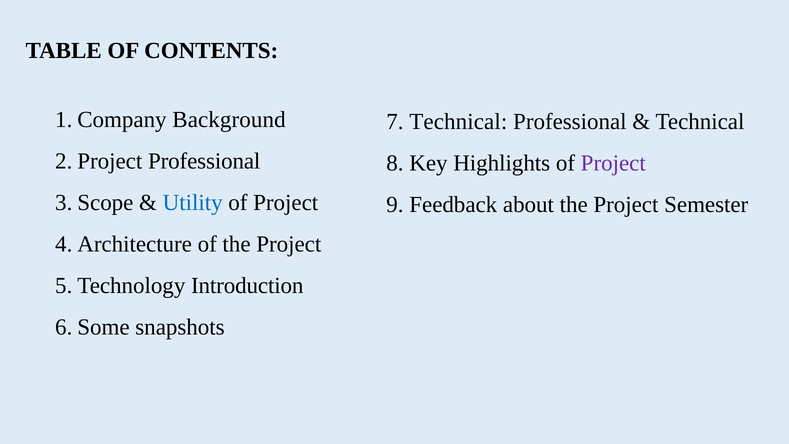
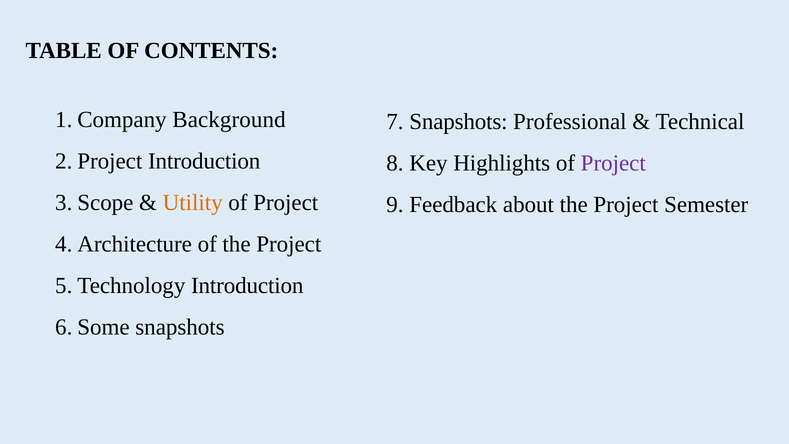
7 Technical: Technical -> Snapshots (458, 122)
Professional: Professional -> Introduction (204, 161)
Utility colour: blue -> orange (193, 202)
